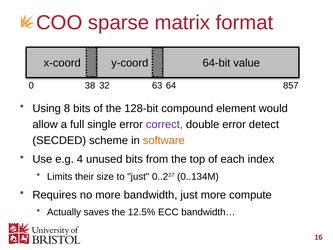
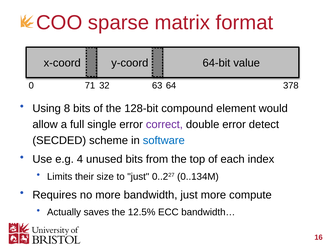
38: 38 -> 71 (90, 85)
857: 857 -> 378 (291, 85)
software colour: orange -> blue (164, 140)
